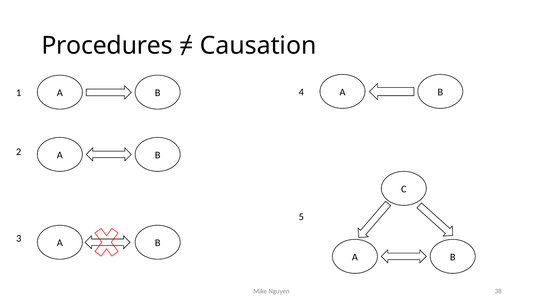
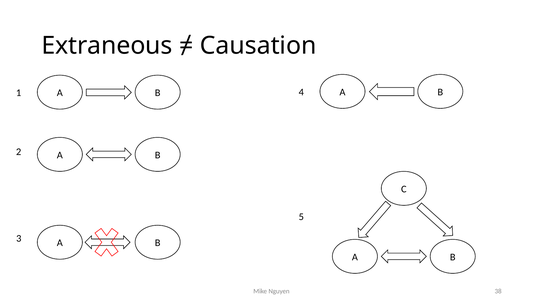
Procedures: Procedures -> Extraneous (107, 46)
